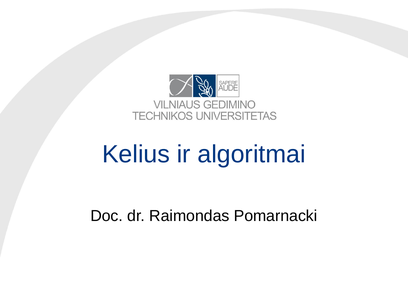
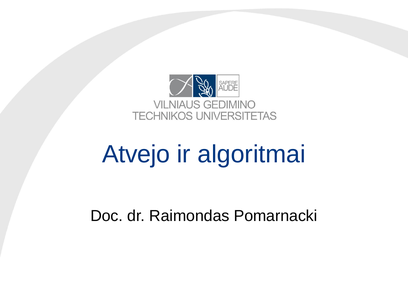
Kelius: Kelius -> Atvejo (136, 154)
